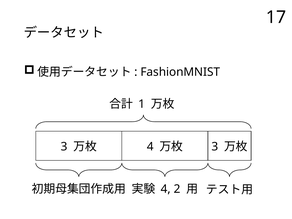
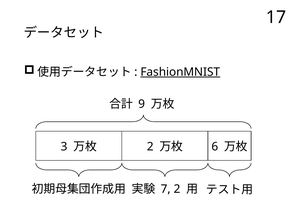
FashionMNIST underline: none -> present (180, 72)
1: 1 -> 9 (142, 104)
4: 4 -> 2 (150, 147)
3: 3 -> 6 (215, 147)
4: 4 -> 7 (166, 189)
